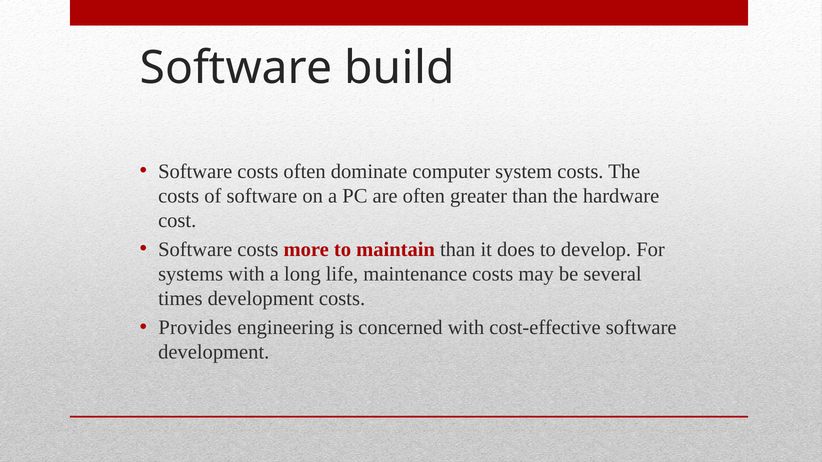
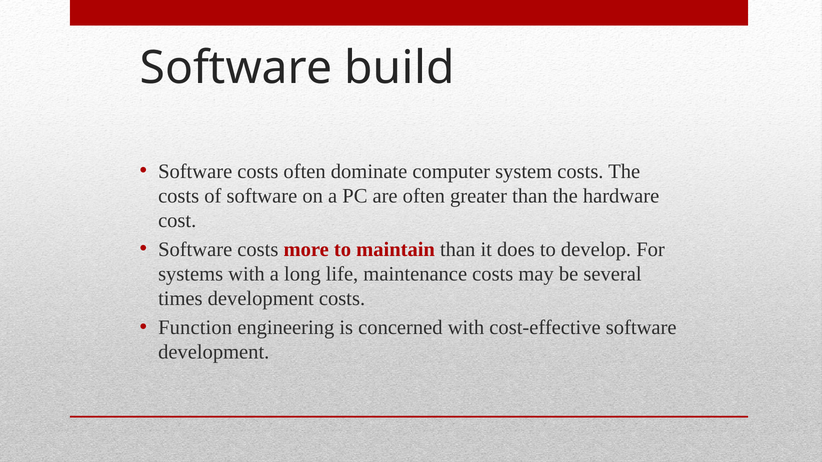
Provides: Provides -> Function (195, 328)
